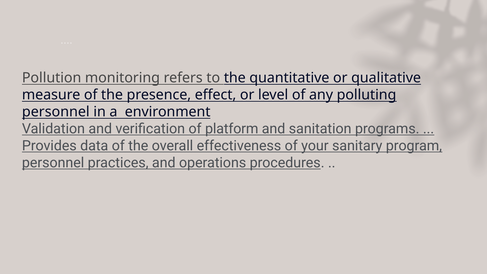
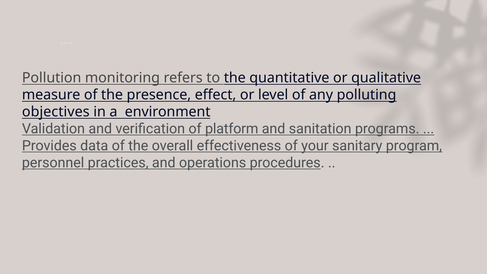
personnel: personnel -> objectives (56, 112)
